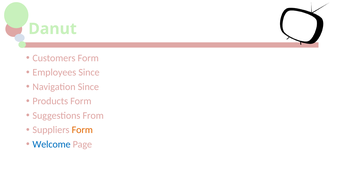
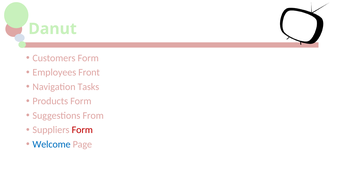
Employees Since: Since -> Front (89, 72)
Navigation Since: Since -> Tasks (88, 87)
Form colour: orange -> red (82, 130)
